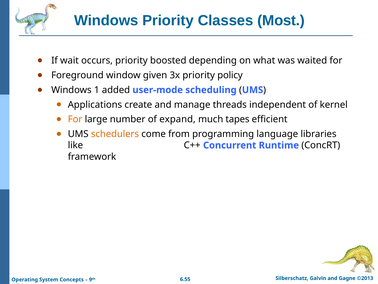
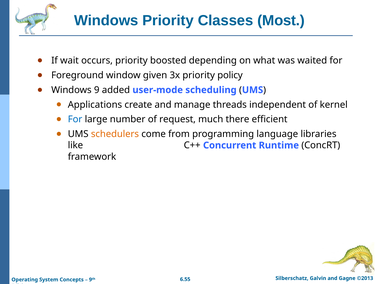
1: 1 -> 9 (97, 90)
For colour: orange -> blue (75, 119)
expand: expand -> request (178, 119)
tapes: tapes -> there (237, 119)
